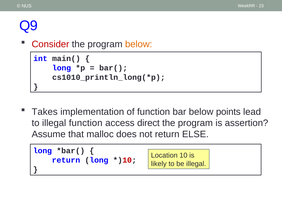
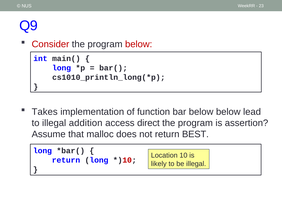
below colour: orange -> red (139, 44)
below points: points -> below (228, 112)
illegal function: function -> addition (86, 123)
ELSE: ELSE -> BEST (195, 135)
